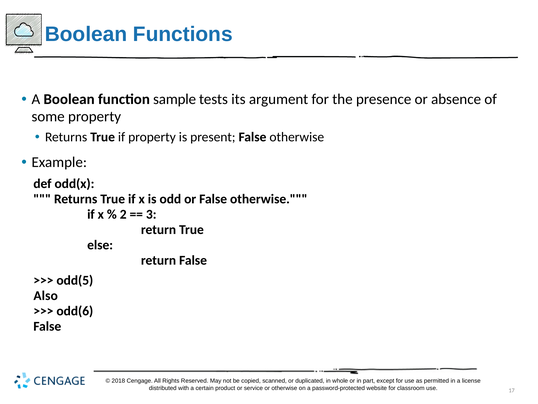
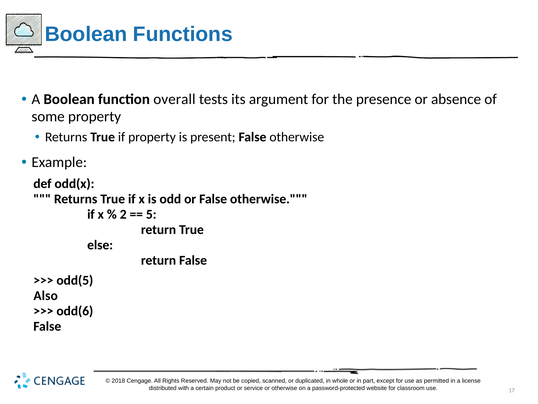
sample: sample -> overall (174, 99)
3: 3 -> 5 (151, 214)
